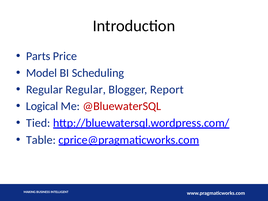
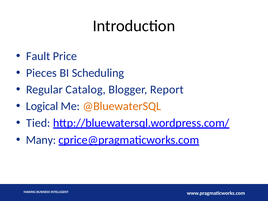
Parts: Parts -> Fault (38, 56)
Model: Model -> Pieces (41, 73)
Regular Regular: Regular -> Catalog (86, 90)
@BluewaterSQL colour: red -> orange (122, 106)
Table: Table -> Many (41, 140)
